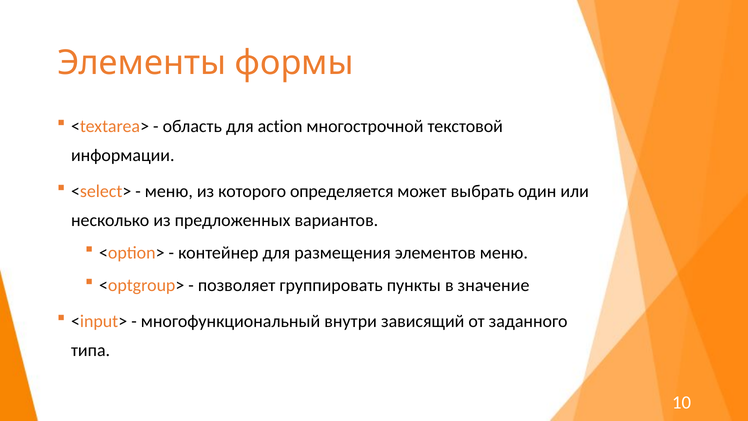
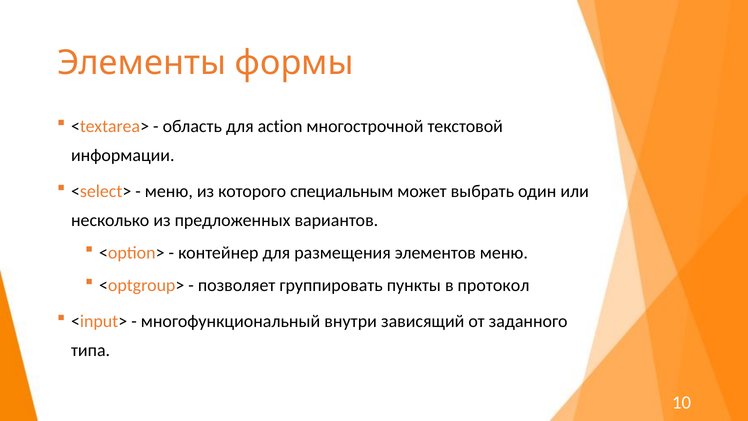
определяется: определяется -> специальным (342, 191)
значение: значение -> протокол (494, 285)
